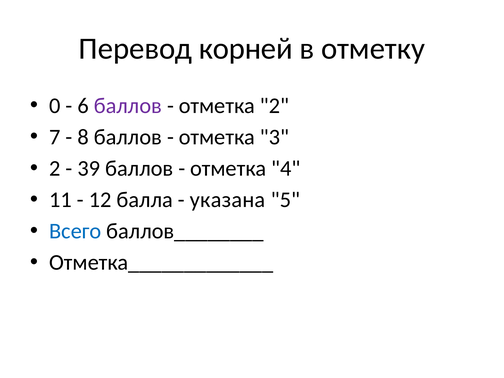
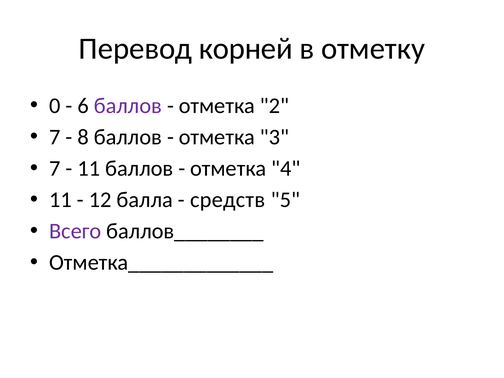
2: 2 -> 7 (55, 168)
39: 39 -> 11 (89, 168)
указана: указана -> средств (228, 200)
Всего colour: blue -> purple (75, 231)
